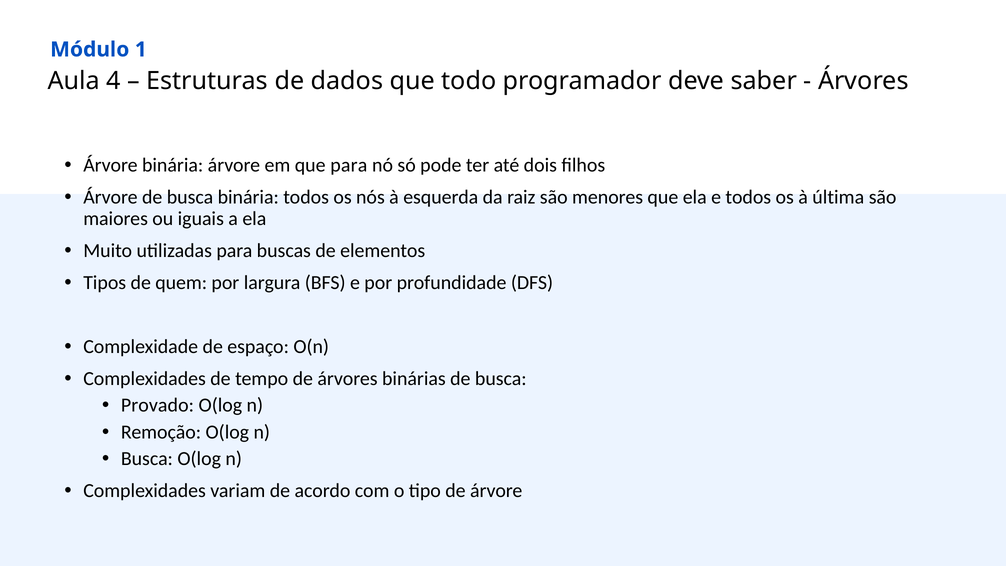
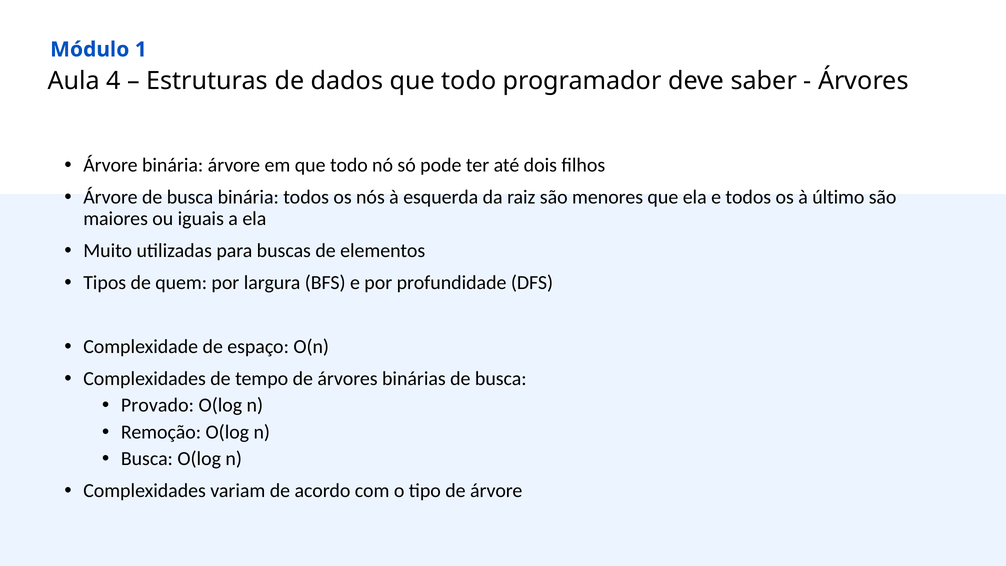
em que para: para -> todo (349, 165)
última: última -> último (838, 197)
